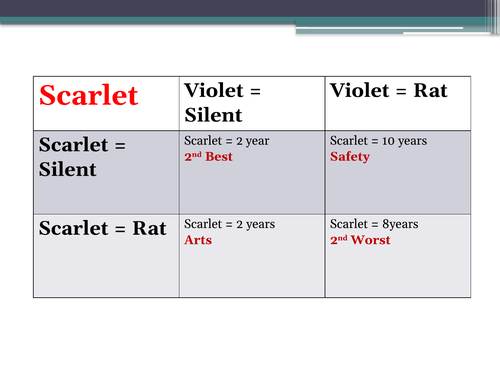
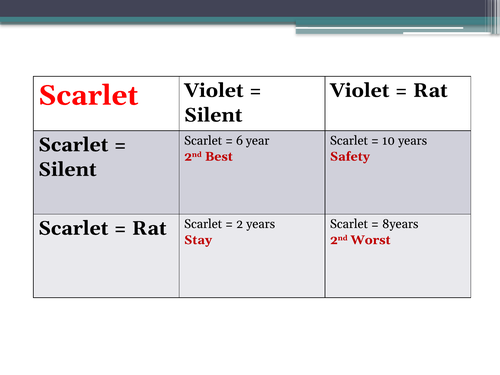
2: 2 -> 6 (240, 141)
Arts: Arts -> Stay (198, 240)
